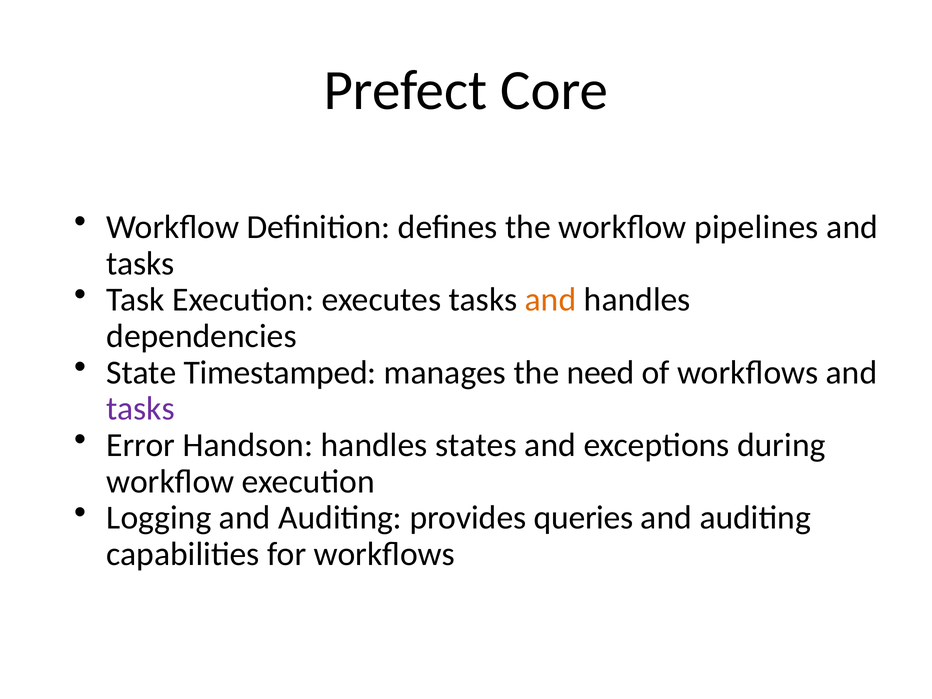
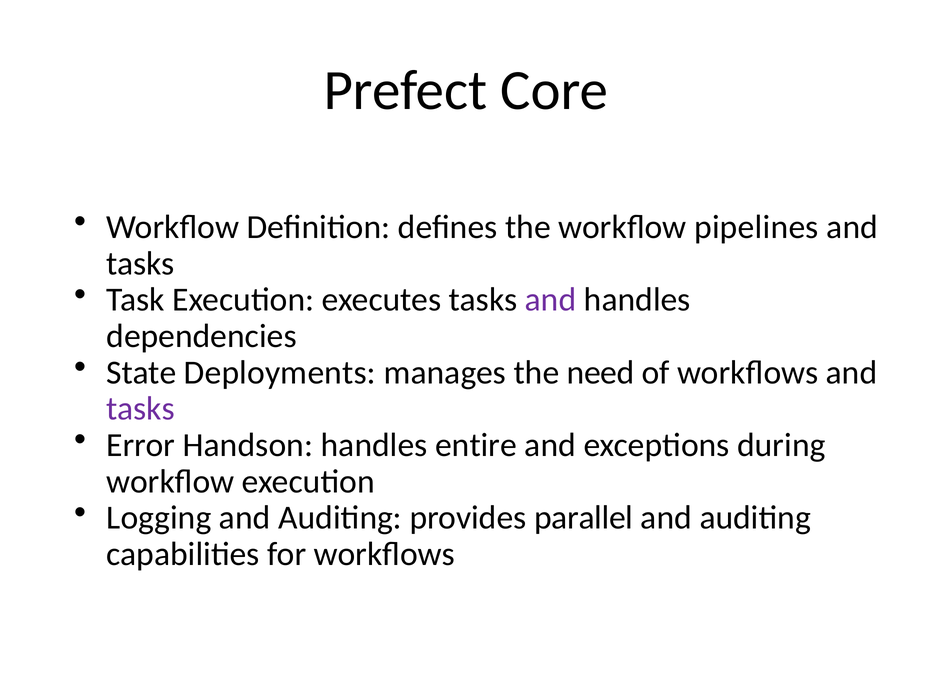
and colour: orange -> purple (551, 300)
Timestamped: Timestamped -> Deployments (280, 372)
states: states -> entire (476, 445)
queries: queries -> parallel (584, 518)
